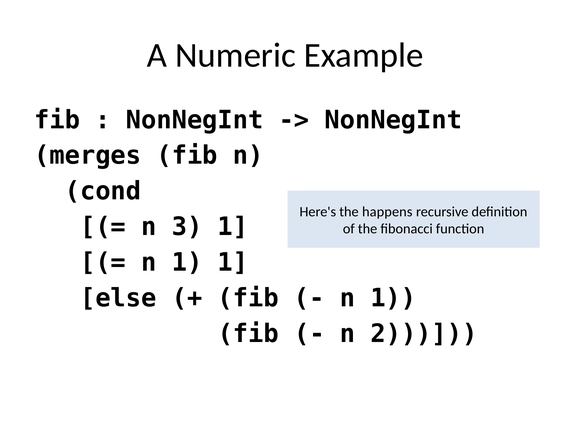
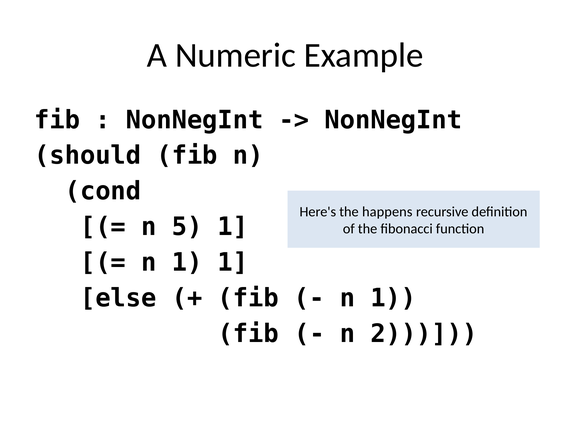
merges: merges -> should (88, 155)
3: 3 -> 5 (187, 226)
